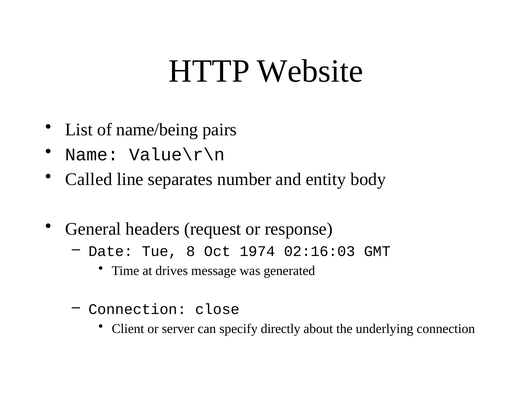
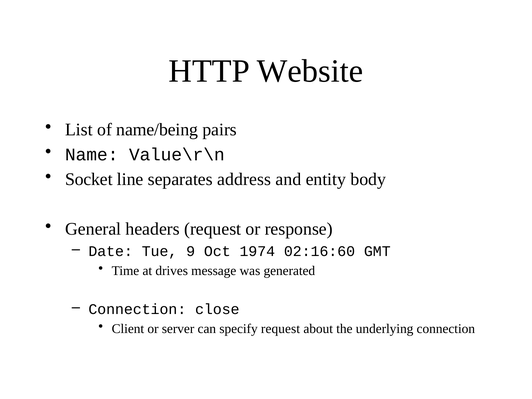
Called: Called -> Socket (89, 179)
number: number -> address (244, 179)
8: 8 -> 9 (191, 251)
02:16:03: 02:16:03 -> 02:16:60 (319, 251)
specify directly: directly -> request (281, 329)
